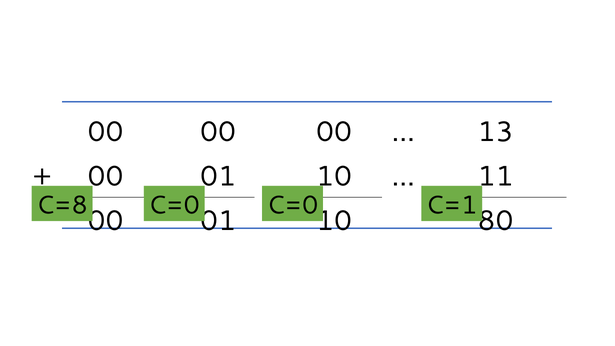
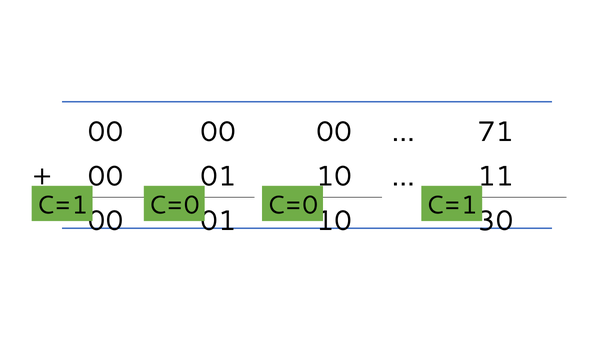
13: 13 -> 71 (496, 132)
C=8: C=8 -> C=1 (62, 205)
80: 80 -> 30 (496, 221)
